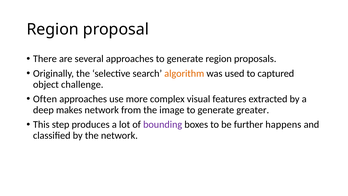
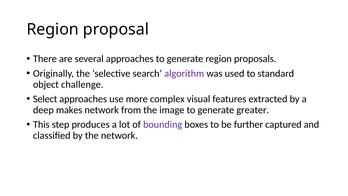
algorithm colour: orange -> purple (184, 73)
captured: captured -> standard (276, 73)
Often: Often -> Select (45, 99)
happens: happens -> captured (283, 124)
